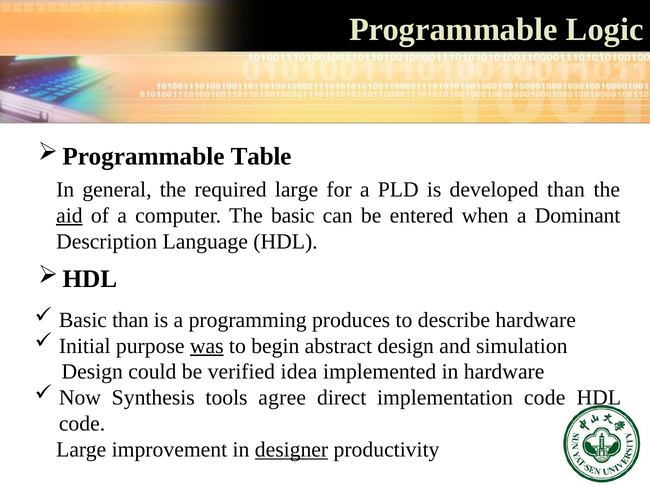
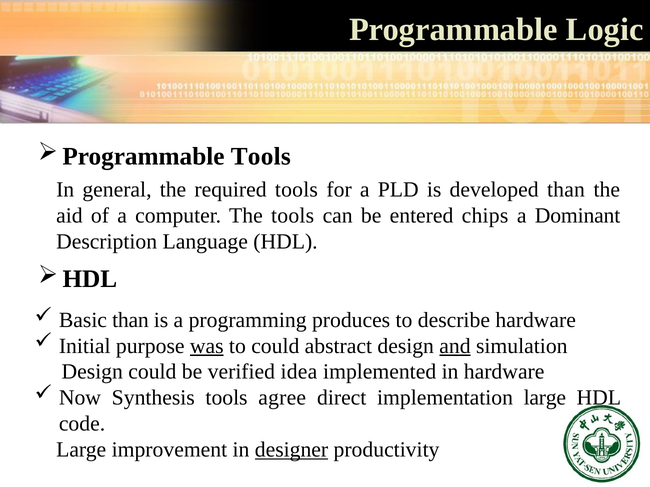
Table: Table -> Tools (261, 156)
required large: large -> tools (296, 190)
aid underline: present -> none (69, 216)
The basic: basic -> tools (293, 216)
when: when -> chips (485, 216)
to begin: begin -> could (275, 346)
and underline: none -> present (455, 346)
implementation code: code -> large (545, 398)
